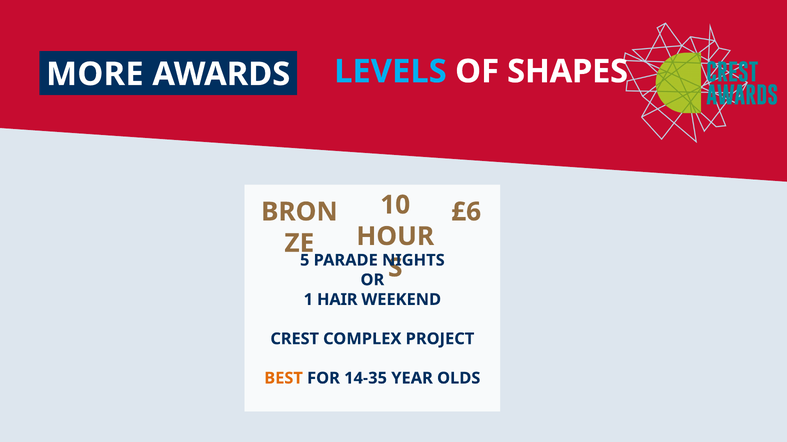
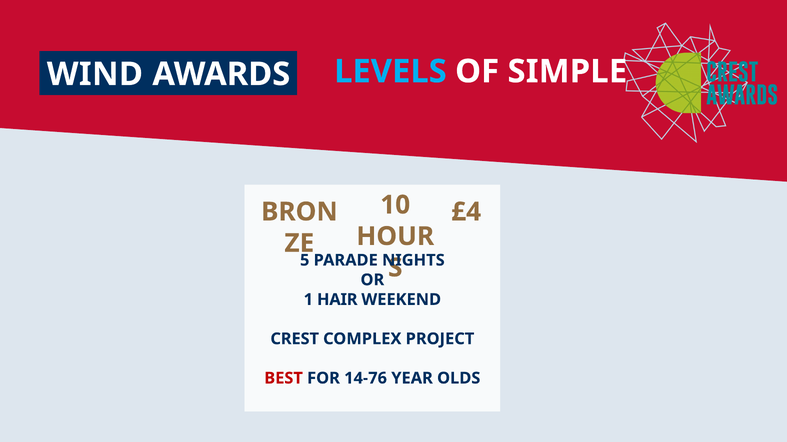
MORE: MORE -> WIND (95, 74)
SHAPES: SHAPES -> SIMPLE (567, 72)
£6: £6 -> £4 (466, 212)
BEST colour: orange -> red (284, 379)
14-35: 14-35 -> 14-76 (366, 379)
